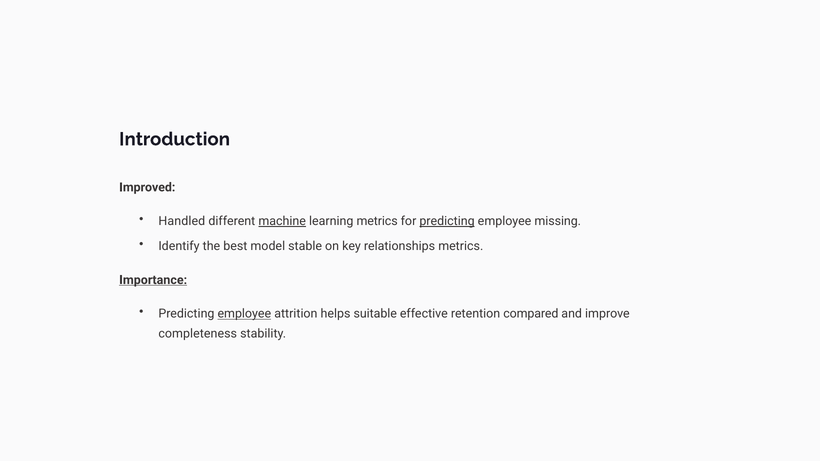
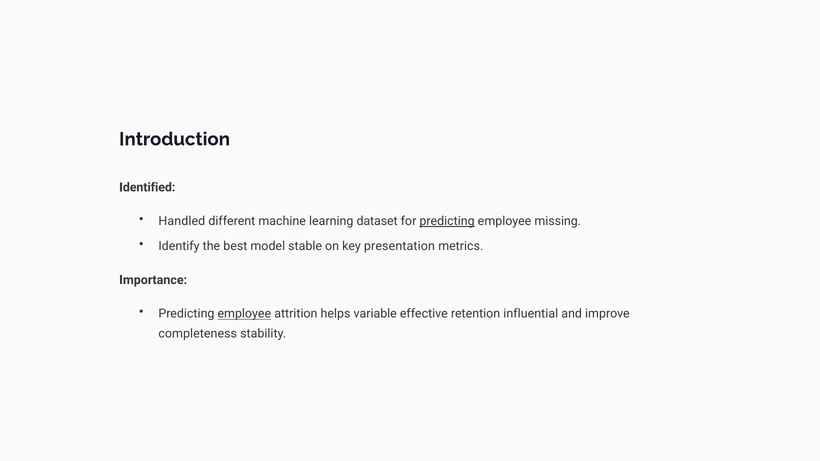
Improved: Improved -> Identified (147, 187)
machine underline: present -> none (282, 221)
learning metrics: metrics -> dataset (377, 221)
relationships: relationships -> presentation (399, 246)
Importance underline: present -> none (153, 280)
suitable: suitable -> variable (375, 314)
compared: compared -> influential (531, 314)
